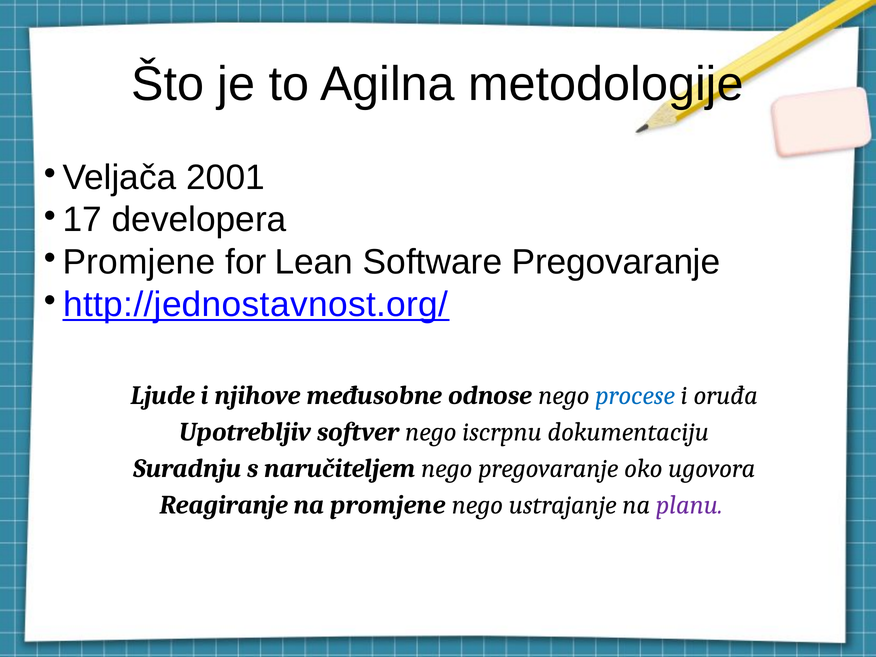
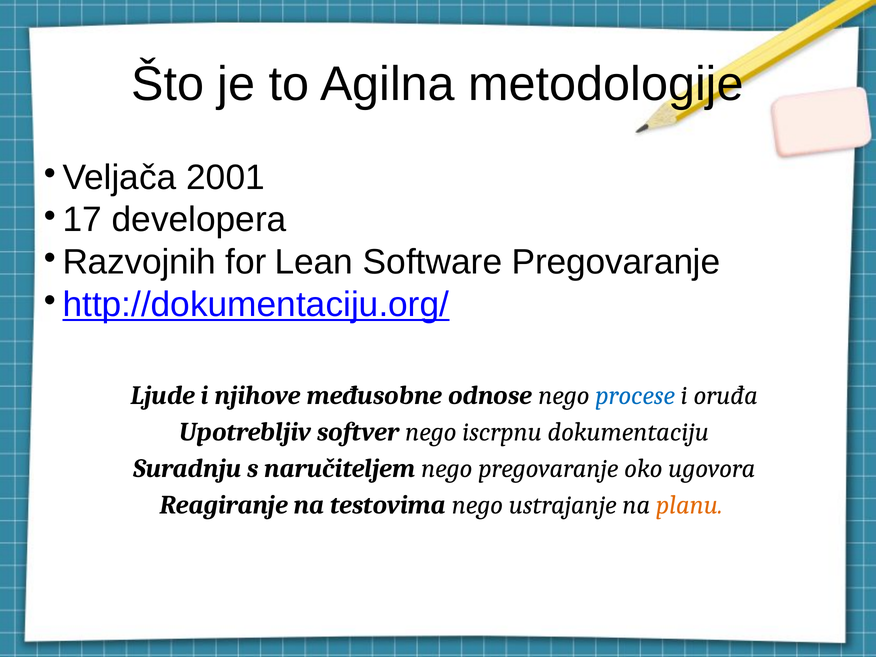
Promjene: Promjene -> Razvojnih (139, 262)
http://jednostavnost.org/: http://jednostavnost.org/ -> http://dokumentaciju.org/ (256, 305)
na promjene: promjene -> testovima (388, 505)
planu colour: purple -> orange (689, 505)
